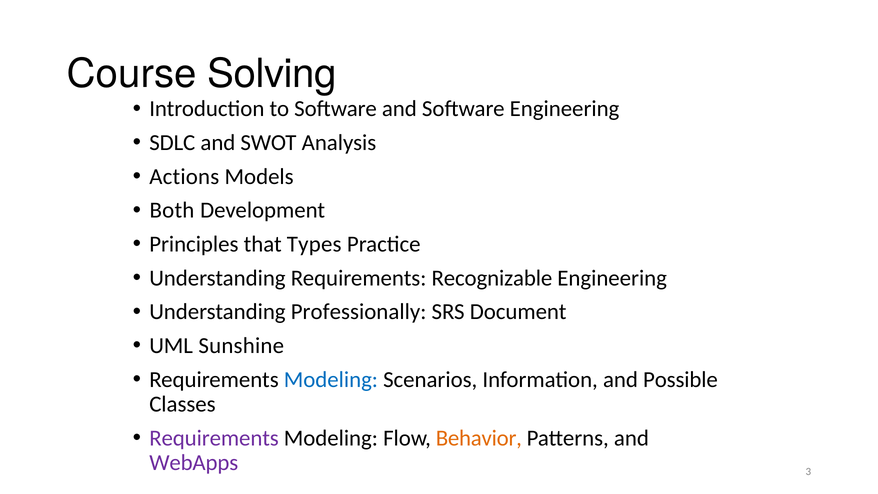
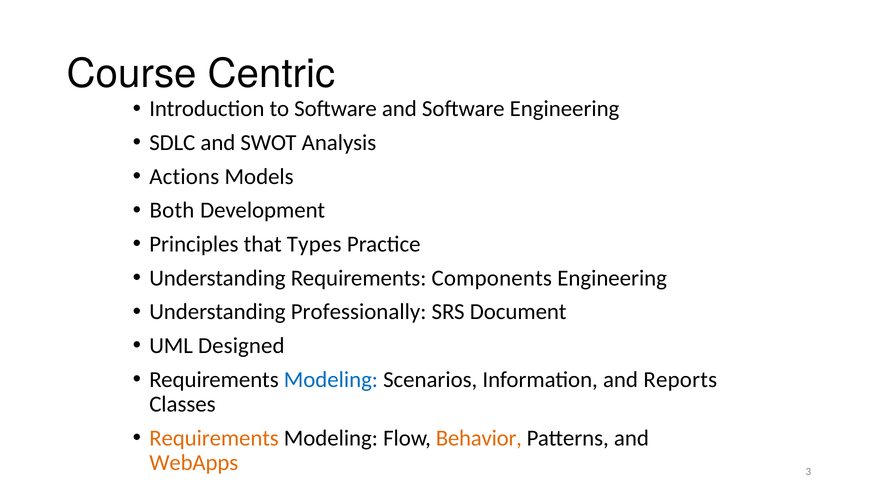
Solving: Solving -> Centric (272, 74)
Recognizable: Recognizable -> Components (492, 278)
Sunshine: Sunshine -> Designed (241, 346)
Possible: Possible -> Reports (680, 379)
Requirements colour: purple -> orange (214, 438)
WebApps colour: purple -> orange (194, 463)
